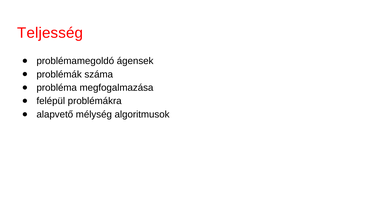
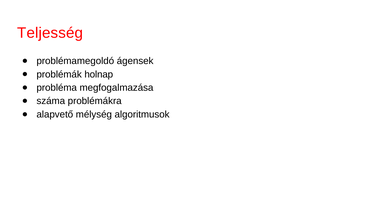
száma: száma -> holnap (99, 74)
felépül: felépül -> száma (51, 101)
